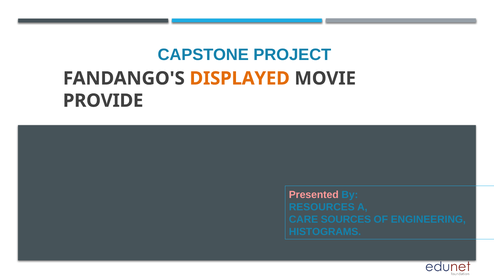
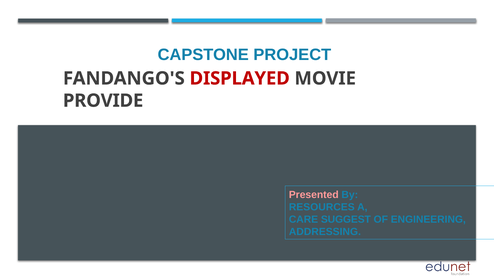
DISPLAYED colour: orange -> red (240, 78)
SOURCES: SOURCES -> SUGGEST (346, 219)
HISTOGRAMS: HISTOGRAMS -> ADDRESSING (325, 232)
